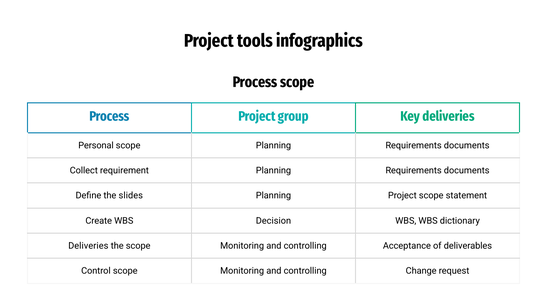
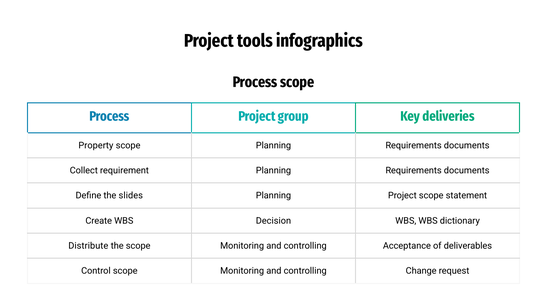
Personal: Personal -> Property (96, 145)
Deliveries: Deliveries -> Distribute (88, 246)
